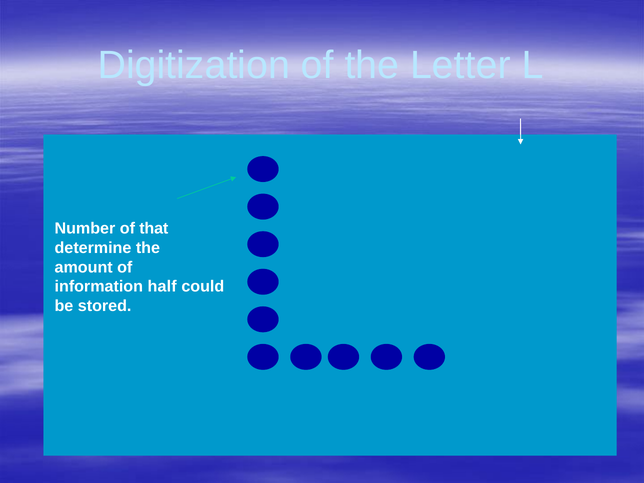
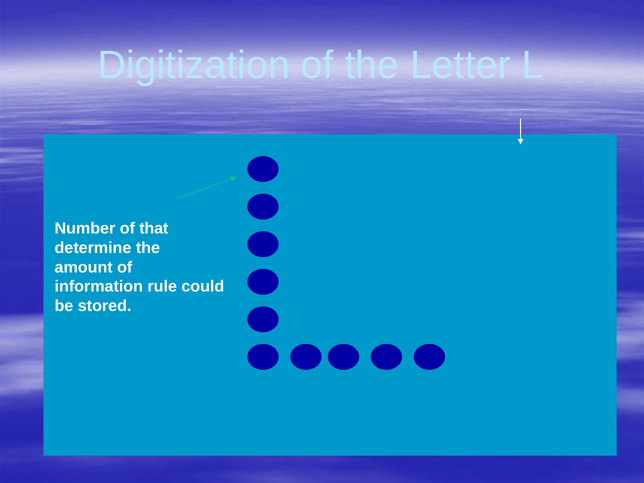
half: half -> rule (162, 287)
